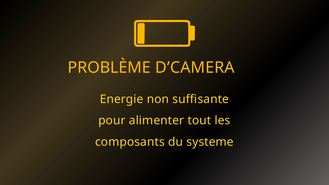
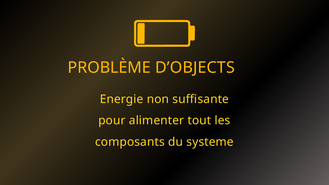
D’CAMERA: D’CAMERA -> D’OBJECTS (195, 68)
